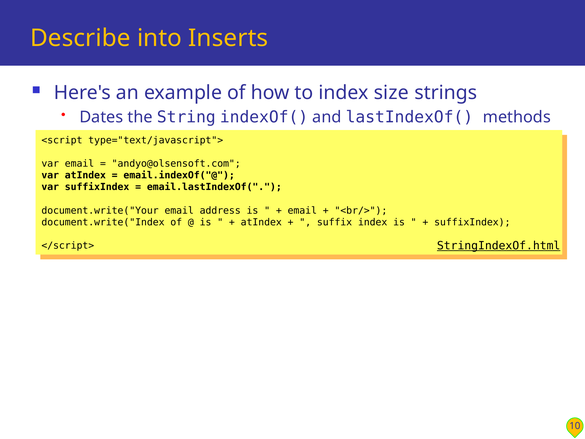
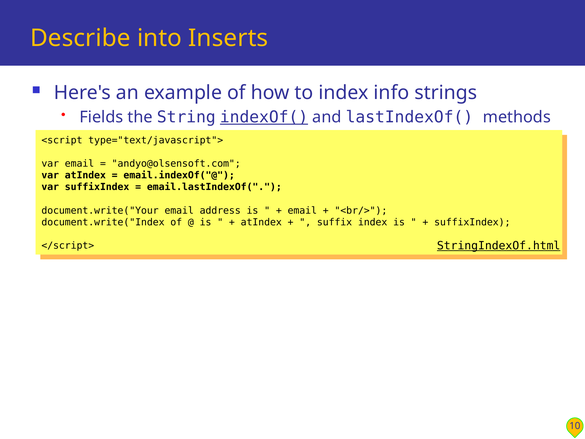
size: size -> info (391, 93)
Dates: Dates -> Fields (101, 117)
indexOf( underline: none -> present (264, 117)
